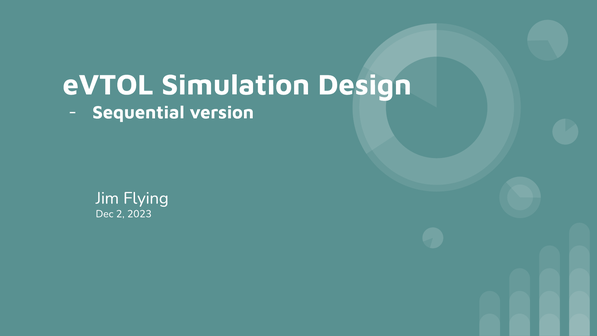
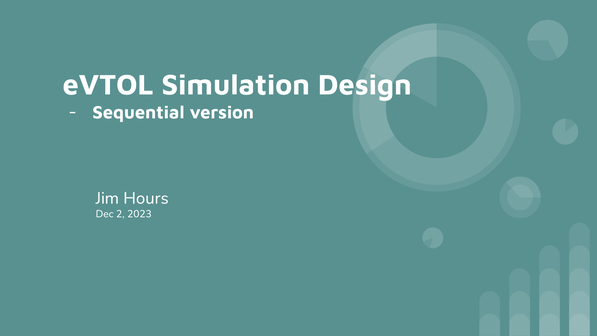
Flying: Flying -> Hours (146, 198)
